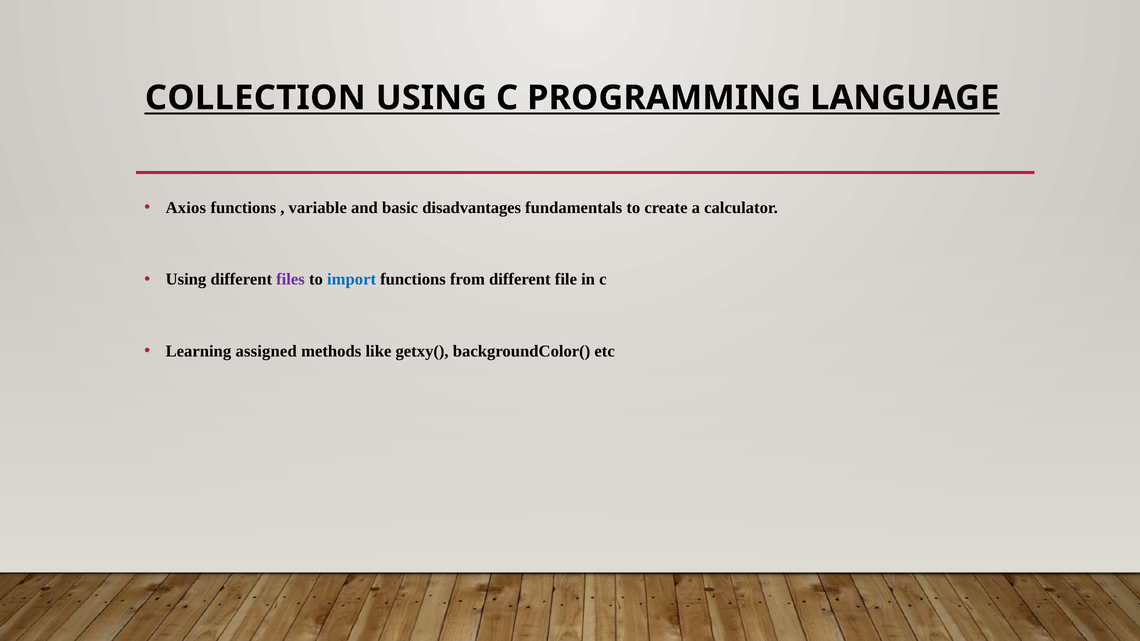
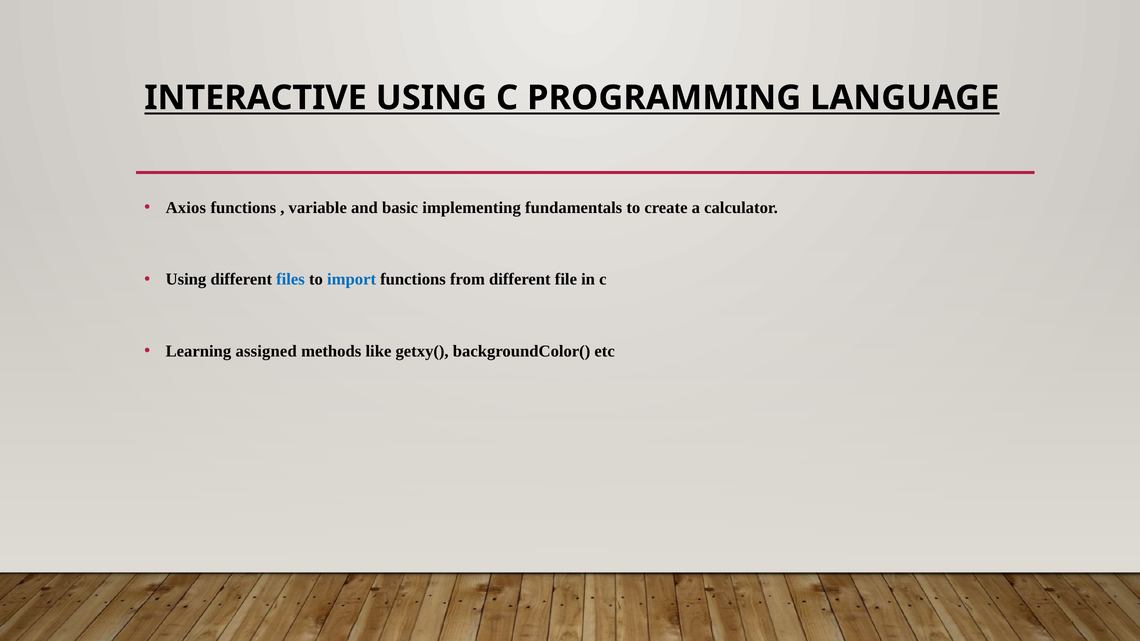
COLLECTION: COLLECTION -> INTERACTIVE (256, 98)
disadvantages: disadvantages -> implementing (472, 208)
files colour: purple -> blue (291, 280)
